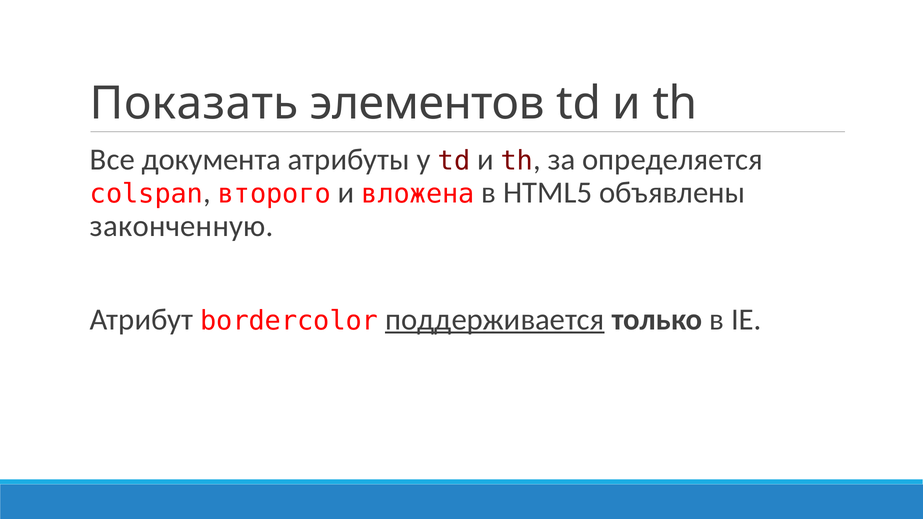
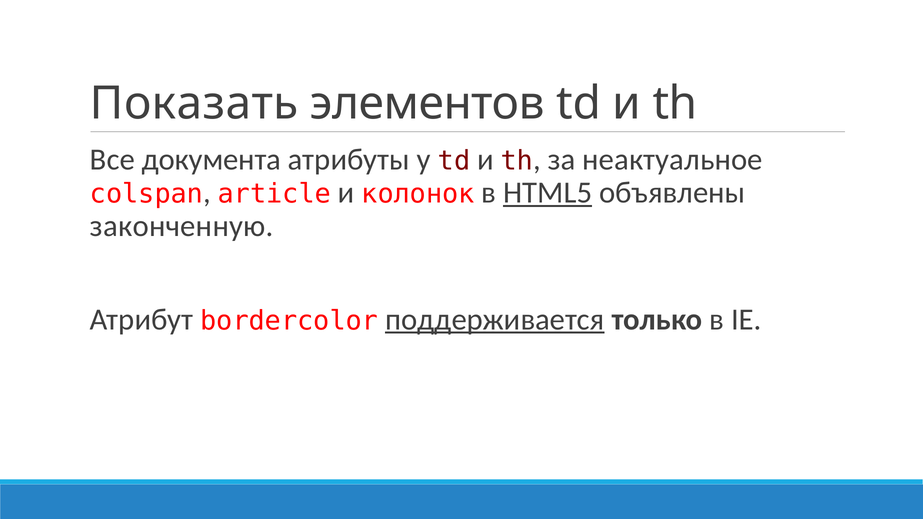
определяется: определяется -> неактуальное (673, 160)
второго: второго -> article (274, 194)
вложена: вложена -> колонок (418, 194)
HTML5 underline: none -> present (548, 193)
